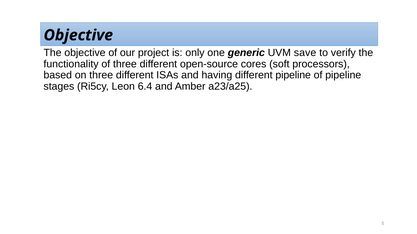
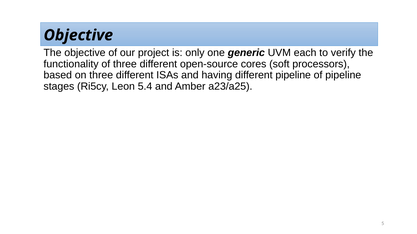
save: save -> each (305, 53)
6.4: 6.4 -> 5.4 (145, 87)
